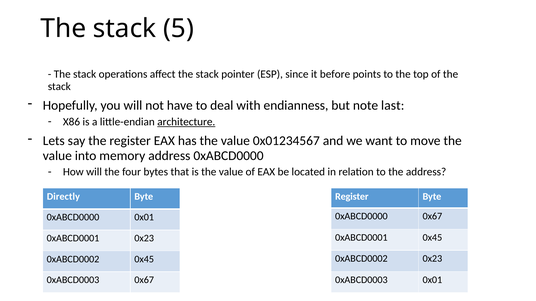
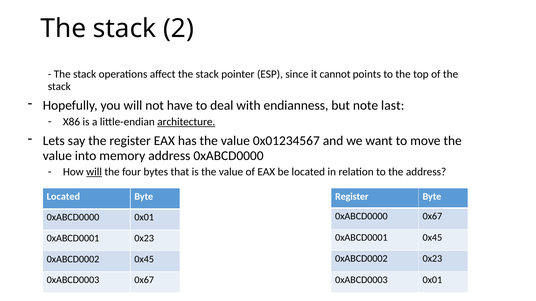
5: 5 -> 2 (178, 29)
before: before -> cannot (335, 74)
will underline: none -> present (94, 172)
Directly: Directly -> Located (63, 197)
